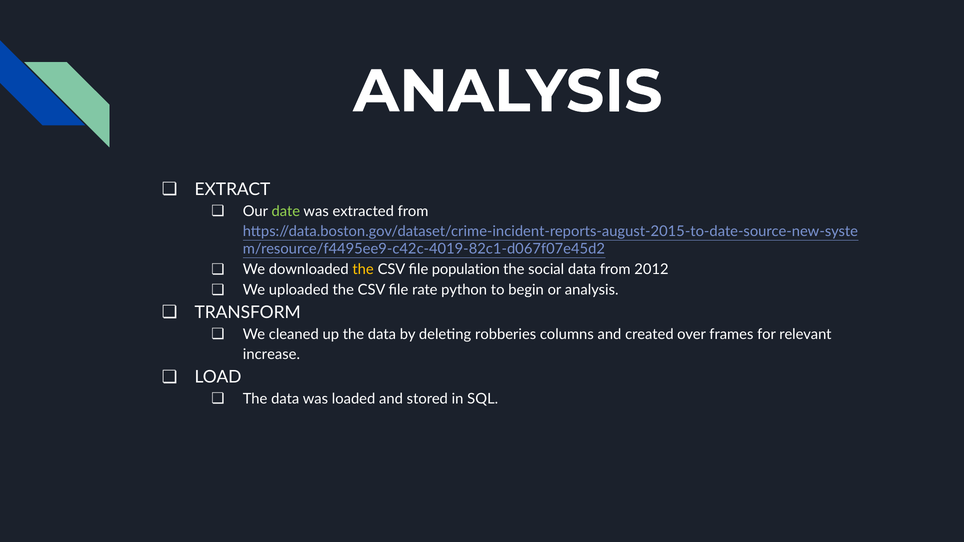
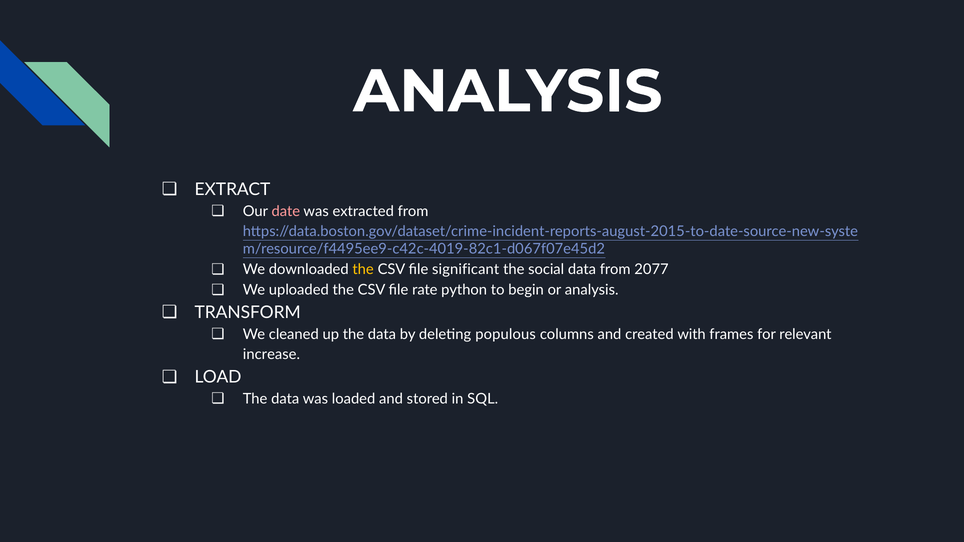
date colour: light green -> pink (286, 211)
population: population -> significant (466, 270)
2012: 2012 -> 2077 (651, 270)
robberies: robberies -> populous (506, 334)
over: over -> with (692, 334)
